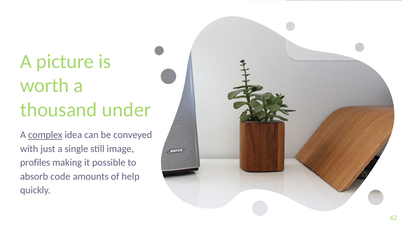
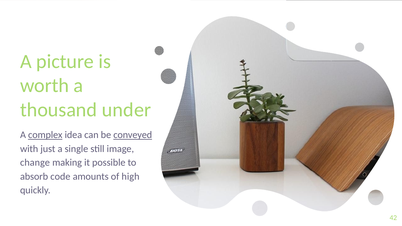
conveyed underline: none -> present (133, 135)
profiles: profiles -> change (35, 163)
help: help -> high (131, 177)
